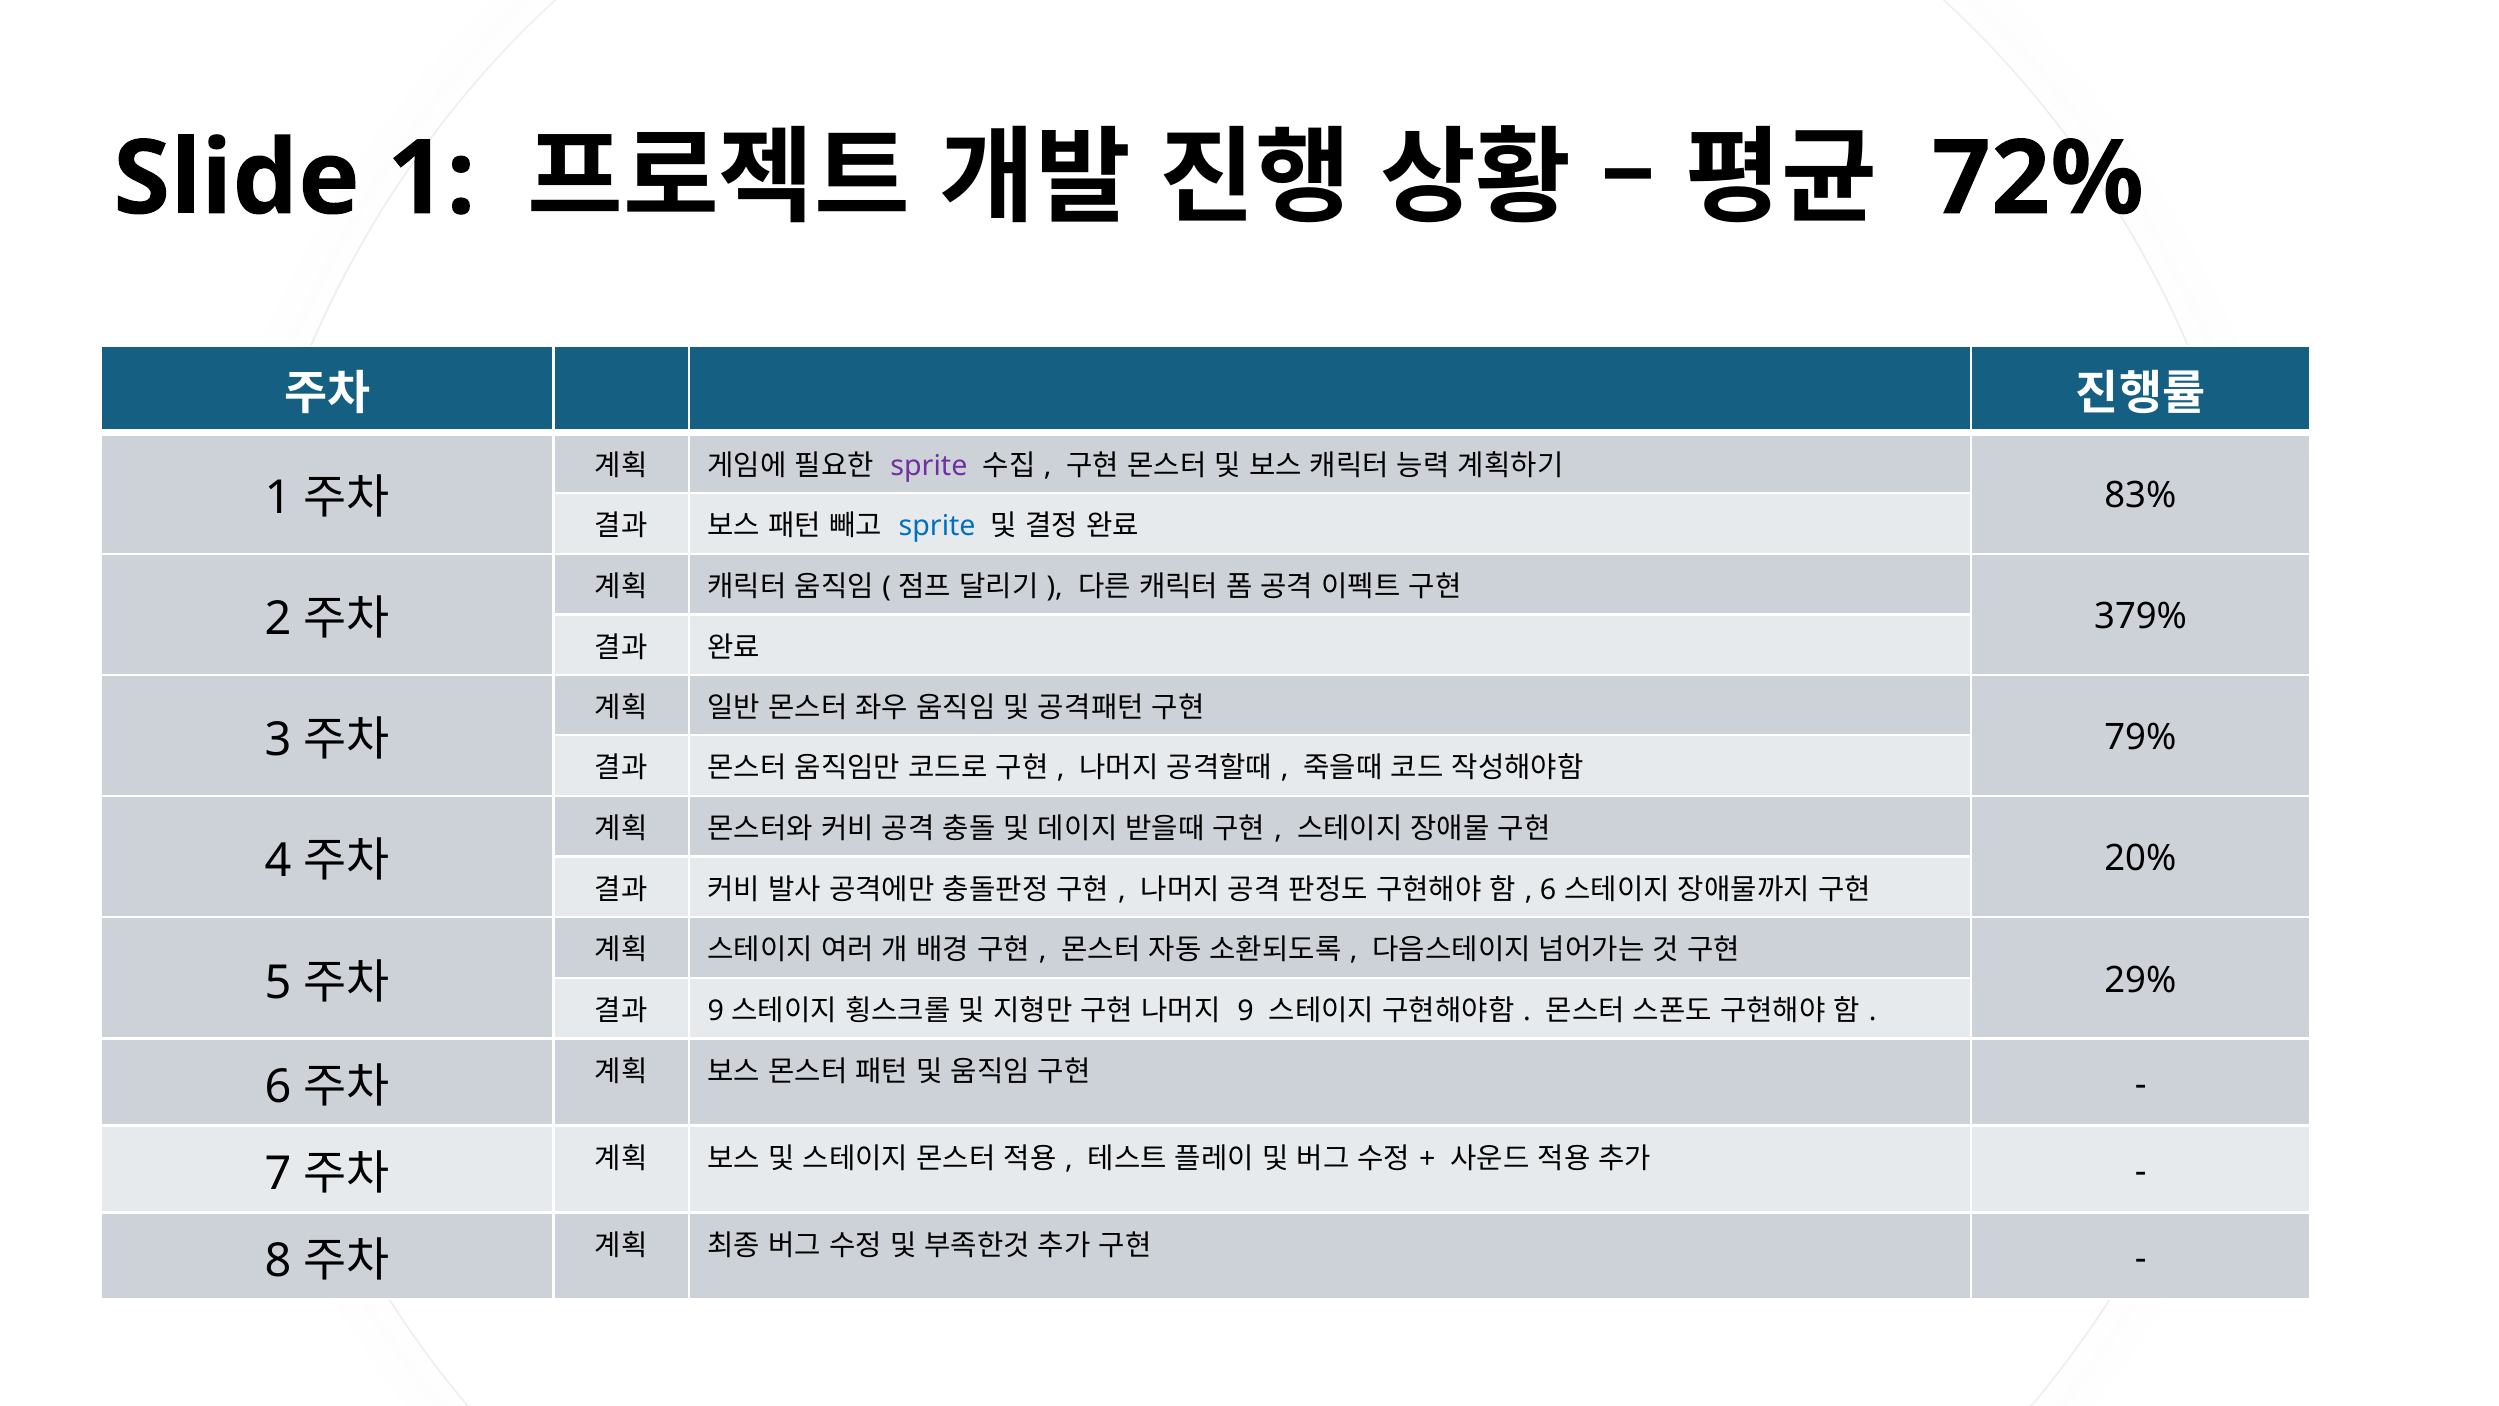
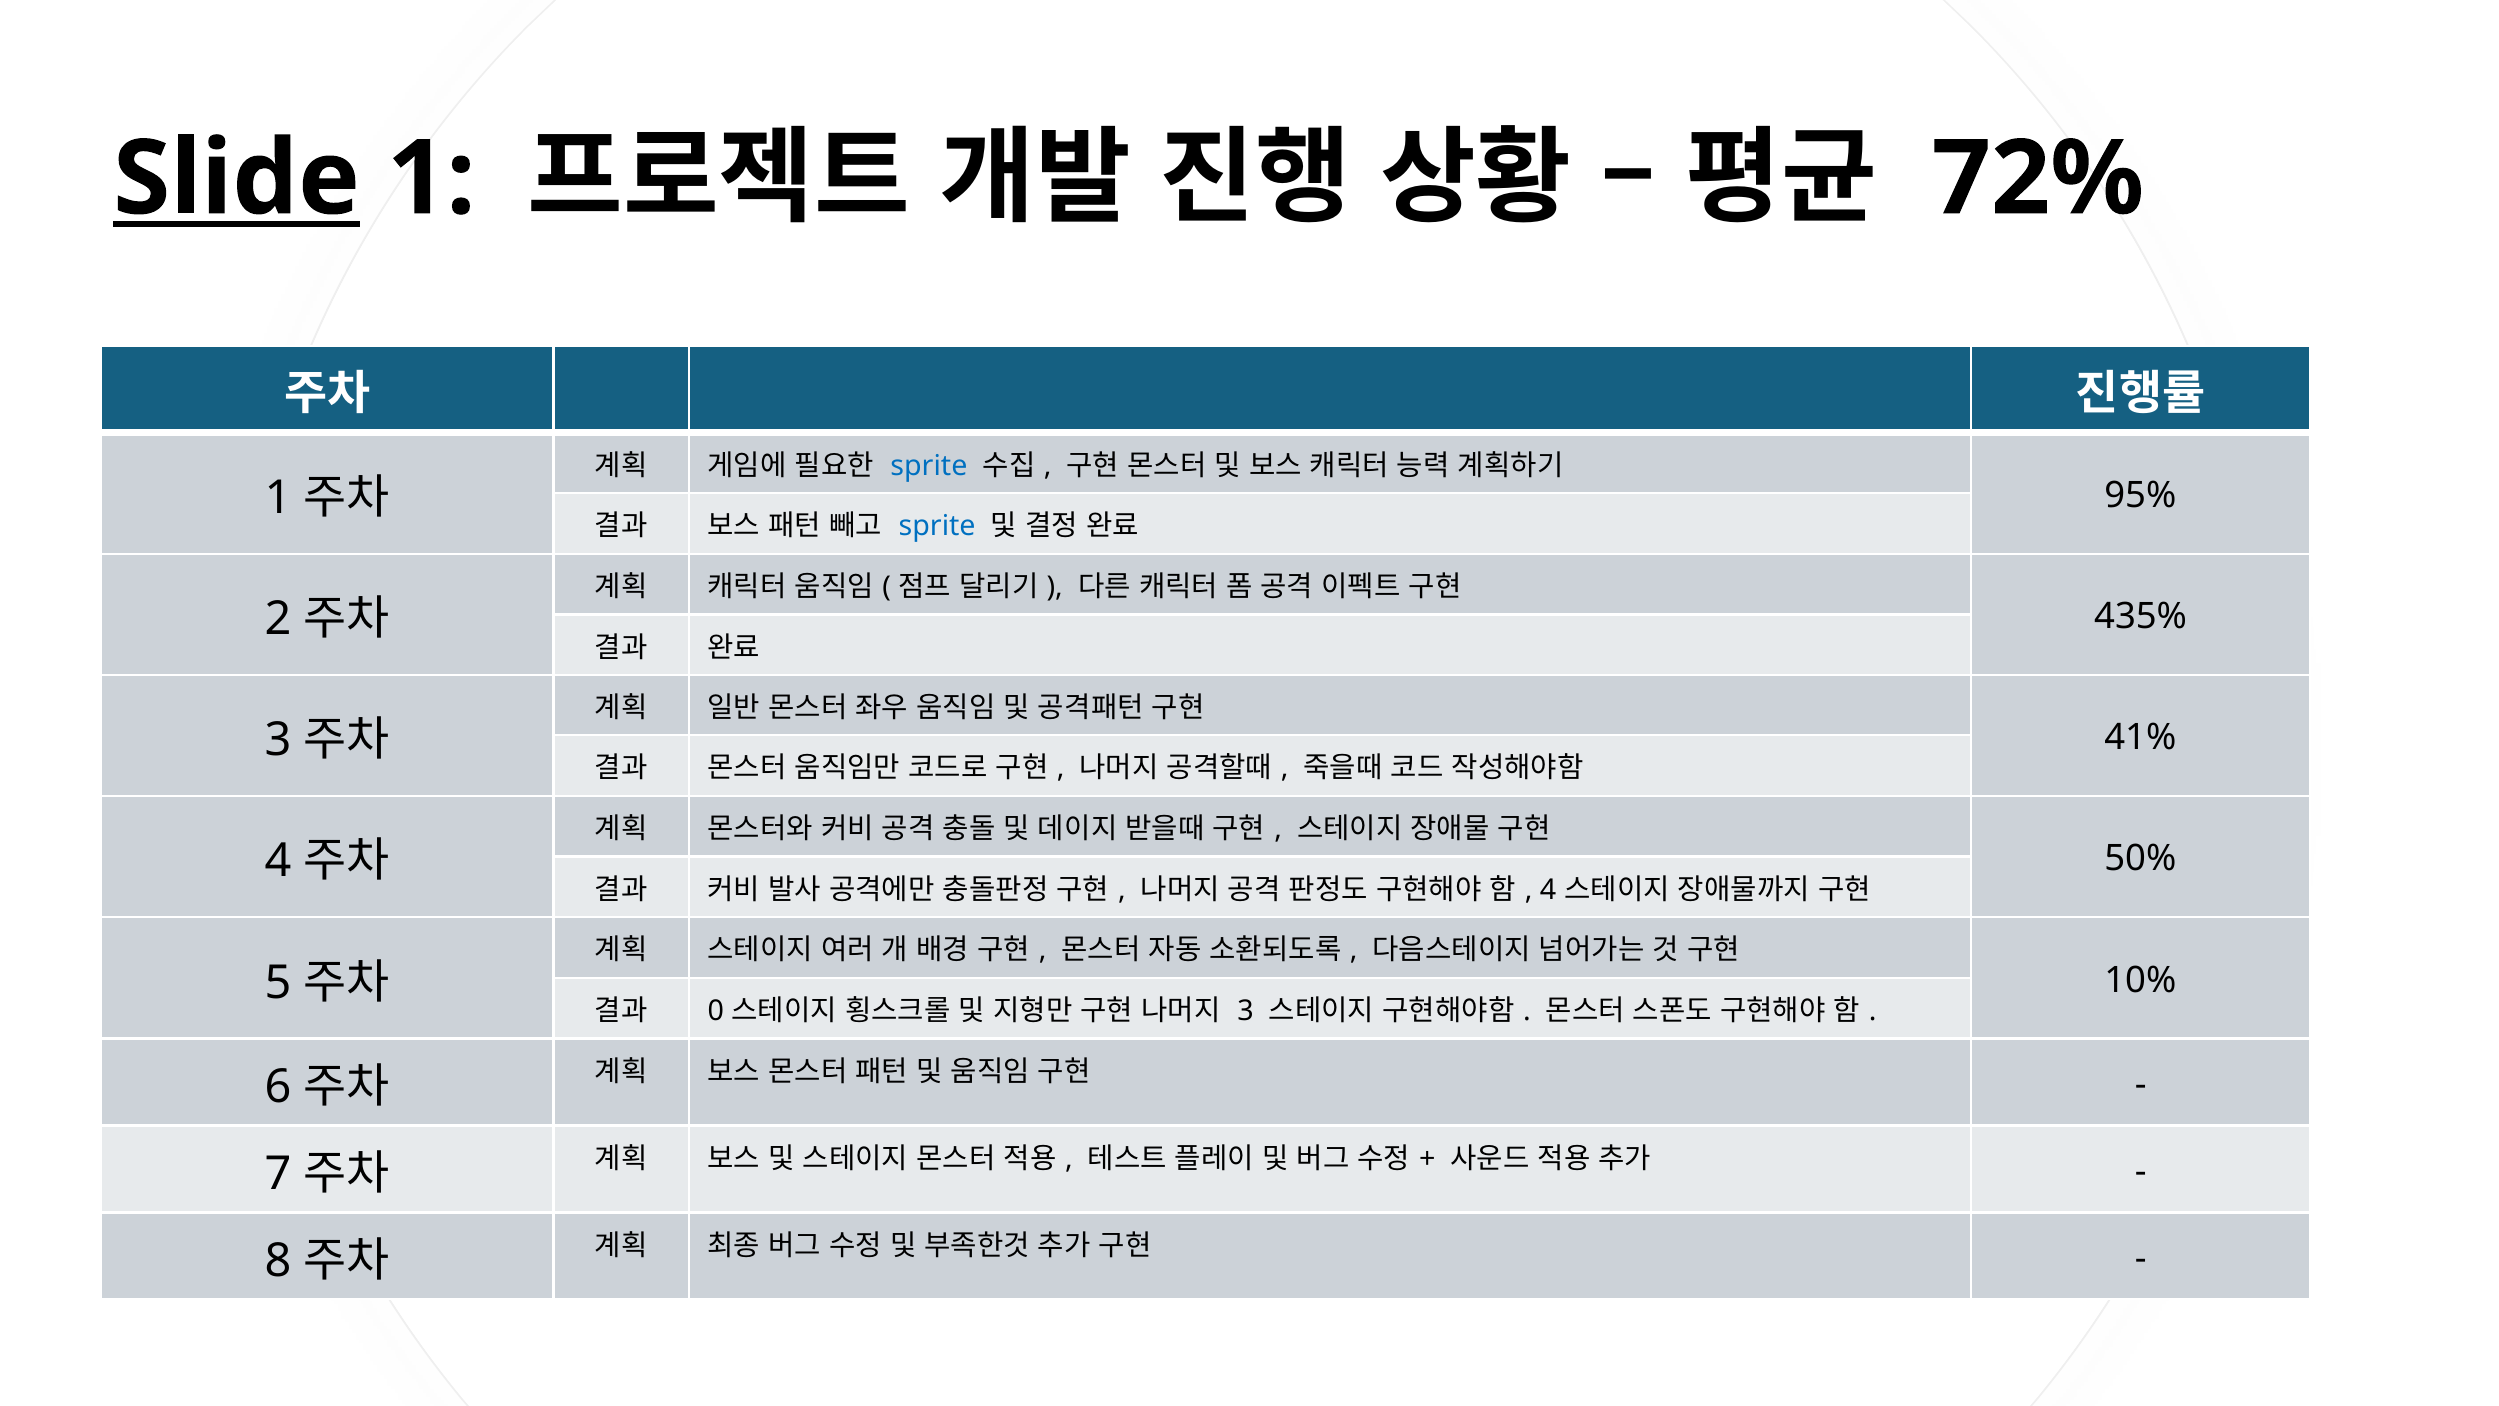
Slide underline: none -> present (237, 179)
sprite colour: purple -> blue (929, 466)
83%: 83% -> 95% (2140, 495)
379%: 379% -> 435% (2141, 616)
79%: 79% -> 41% (2140, 737)
20%: 20% -> 50% (2140, 858)
6: 6 -> 4 (1548, 890)
29%: 29% -> 10% (2140, 980)
9: 9 -> 0 (716, 1011)
9: 9 -> 3 (1246, 1011)
